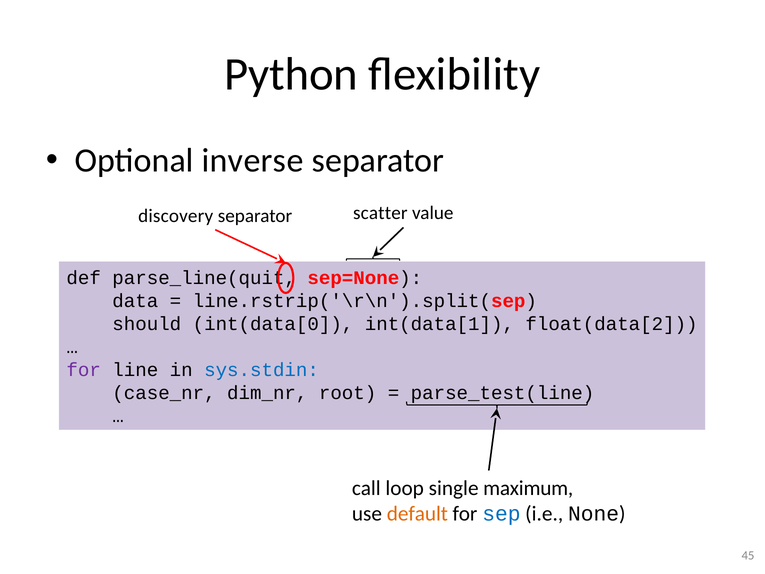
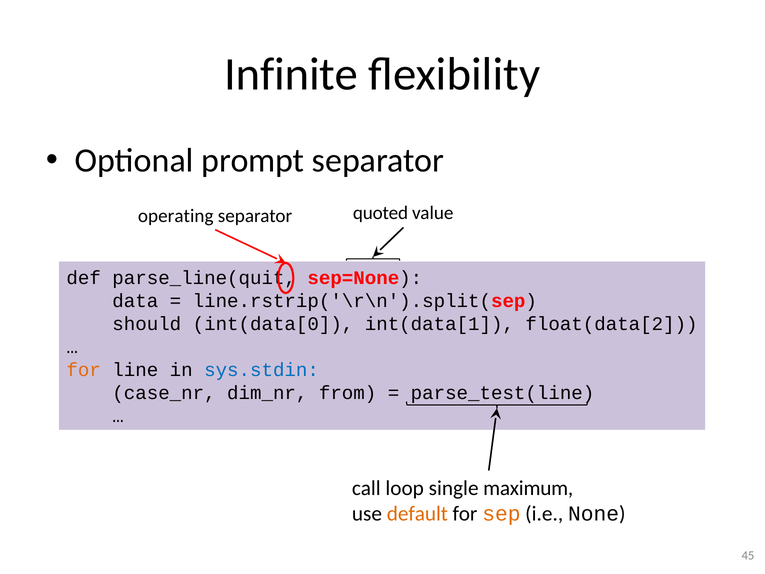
Python: Python -> Infinite (291, 74)
inverse: inverse -> prompt (253, 160)
discovery: discovery -> operating (176, 216)
scatter: scatter -> quoted (381, 213)
for colour: purple -> orange (84, 370)
root: root -> from (348, 393)
sep colour: blue -> orange (501, 514)
